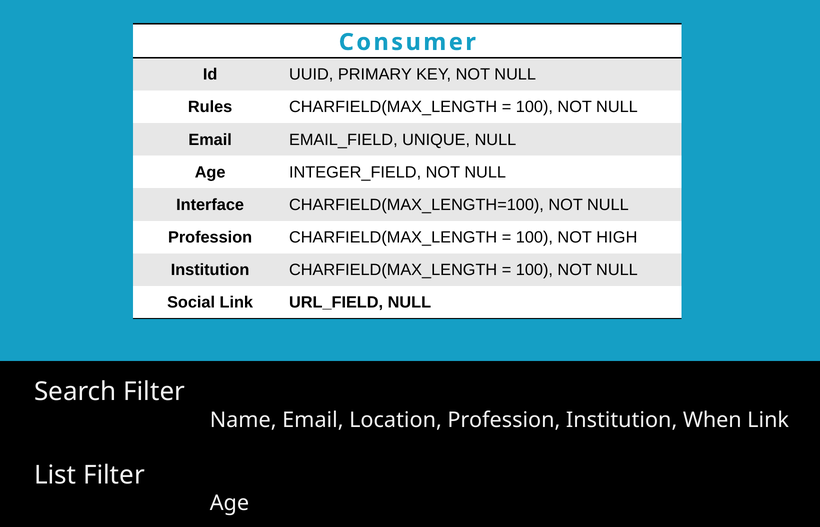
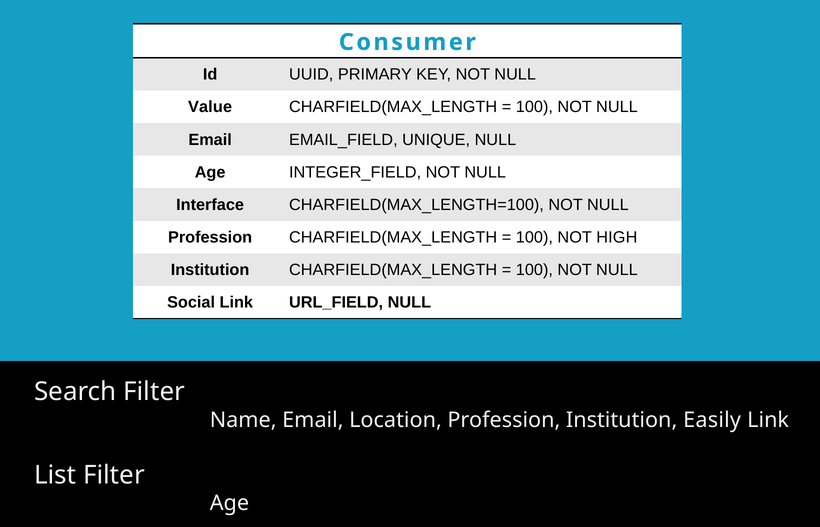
Rules: Rules -> Value (210, 107)
When: When -> Easily (712, 420)
